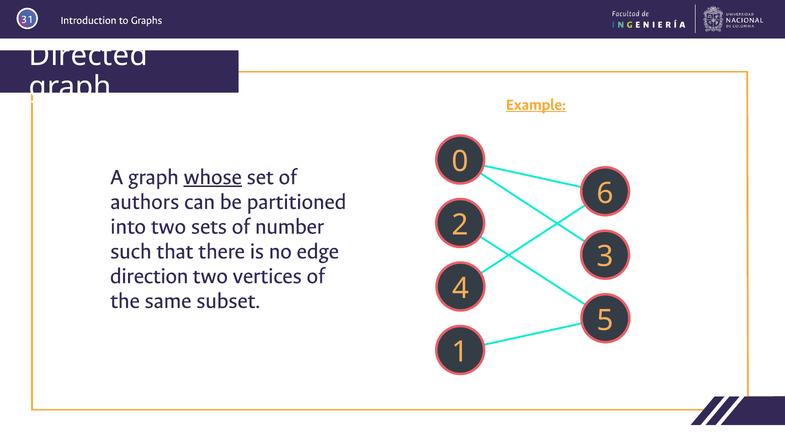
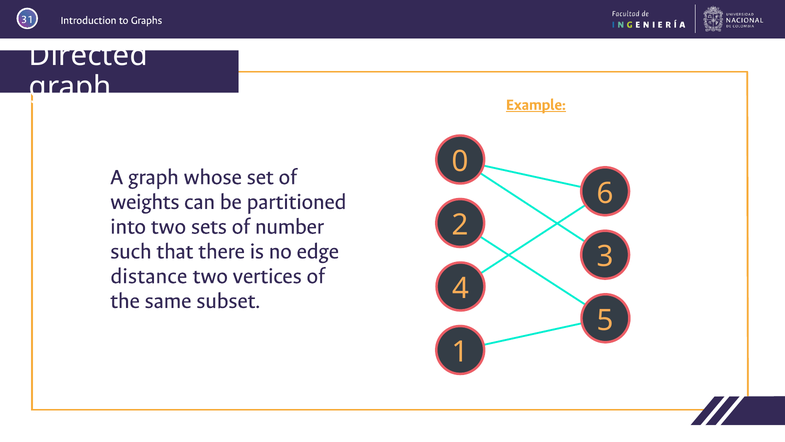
whose underline: present -> none (213, 176)
authors: authors -> weights (145, 201)
direction: direction -> distance (149, 275)
